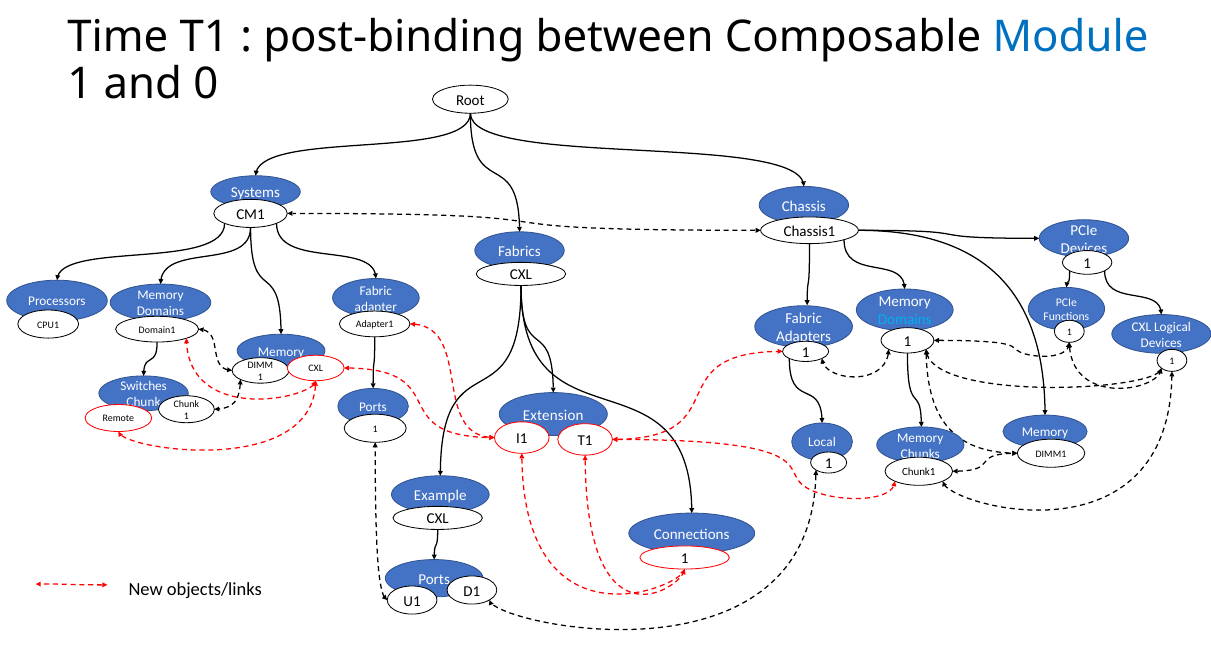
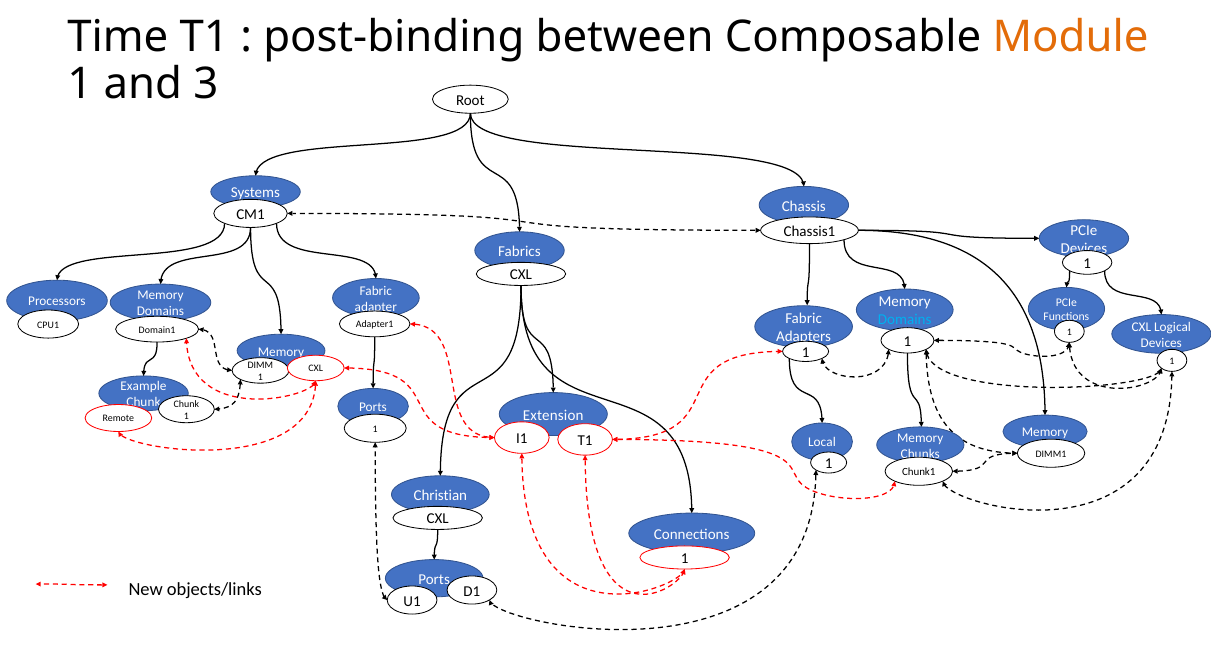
Module colour: blue -> orange (1070, 37)
0: 0 -> 3 (206, 84)
Switches: Switches -> Example (143, 386)
Example: Example -> Christian (440, 496)
